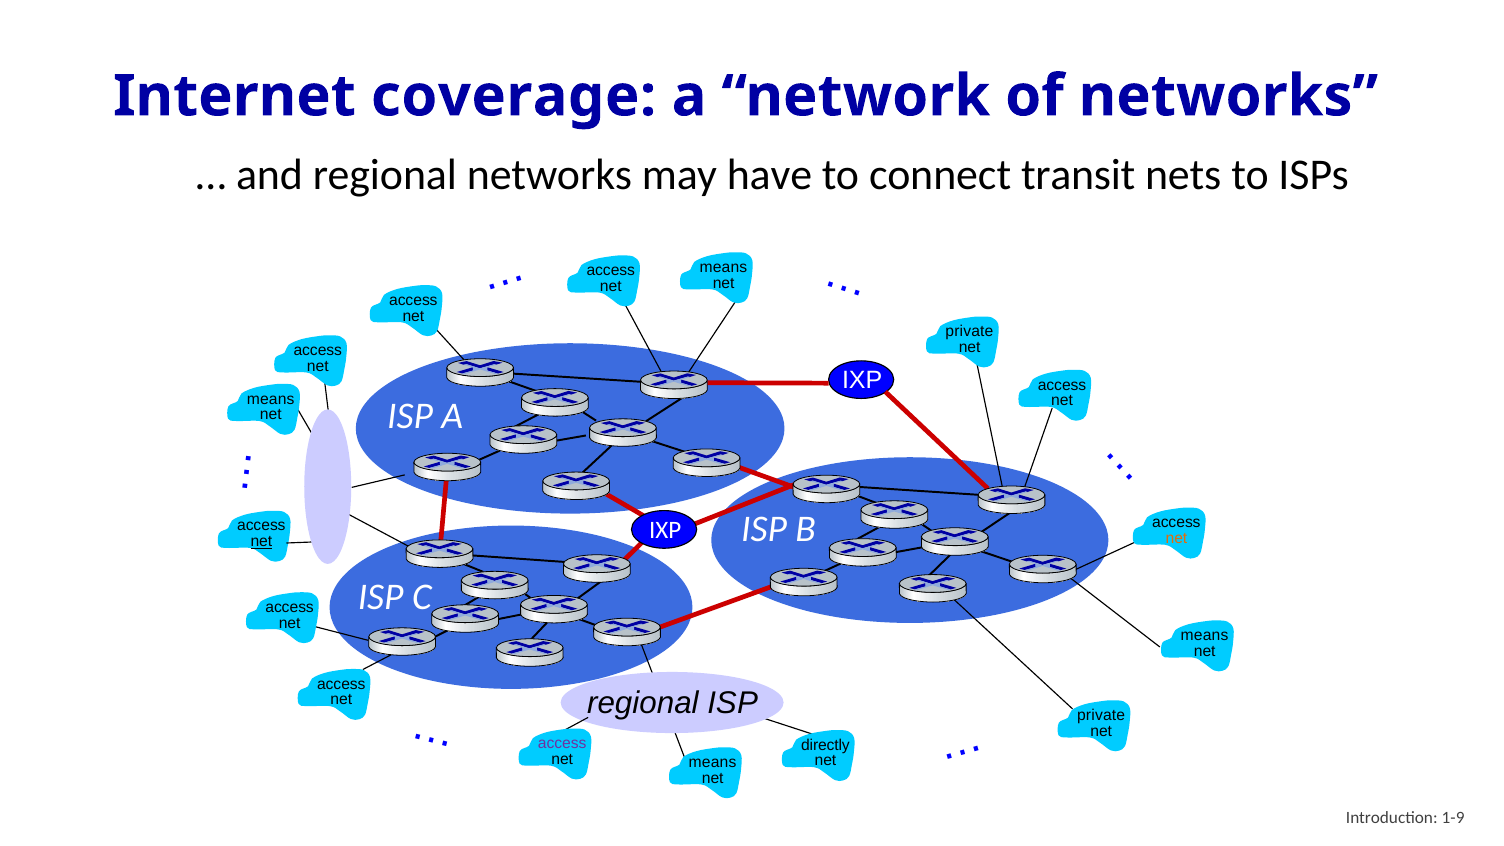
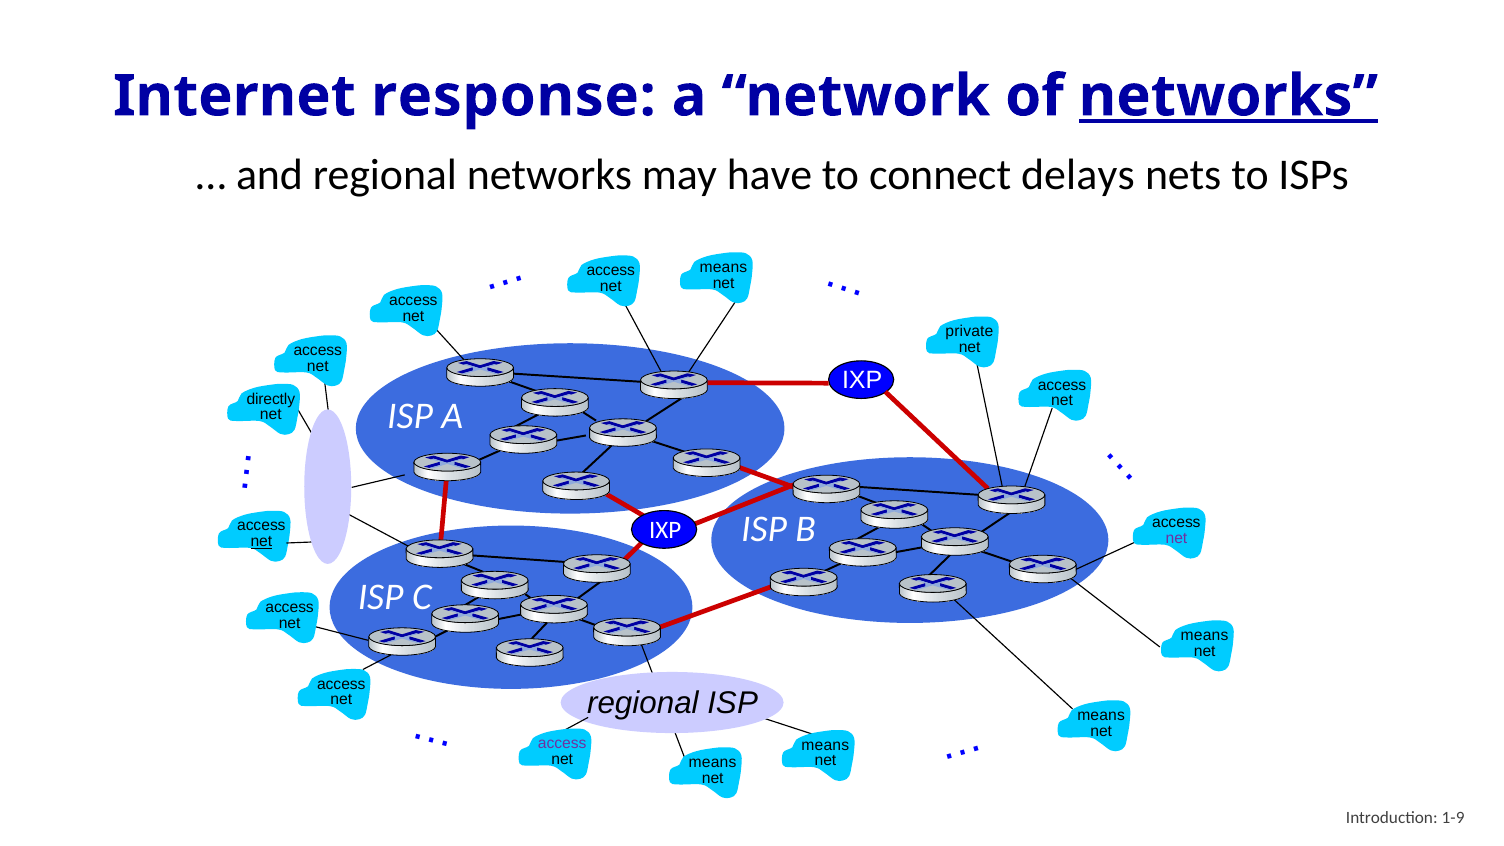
coverage: coverage -> response (513, 96)
networks underline: none -> present (1228, 96)
transit: transit -> delays (1078, 175)
means: means -> directly (271, 399)
net colour: orange -> purple (1176, 538)
private: private -> means (1101, 715)
directly: directly -> means (825, 745)
